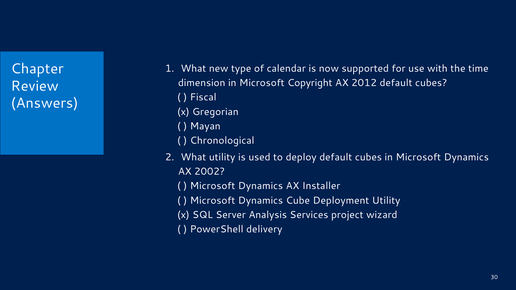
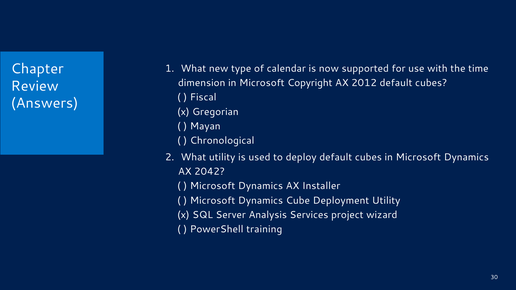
2002: 2002 -> 2042 (210, 172)
delivery: delivery -> training (264, 229)
